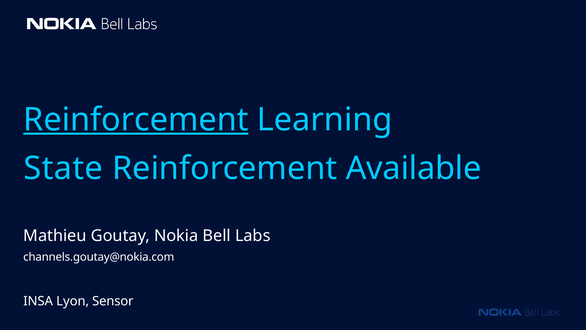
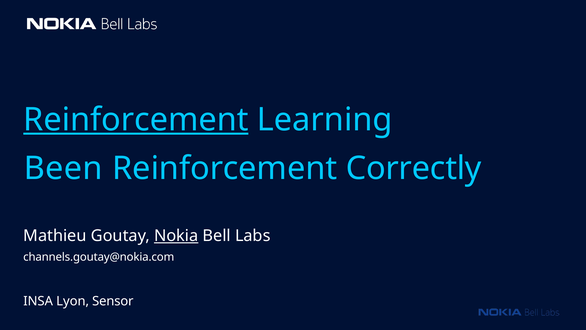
State: State -> Been (63, 168)
Available: Available -> Correctly (414, 168)
Nokia underline: none -> present (176, 236)
